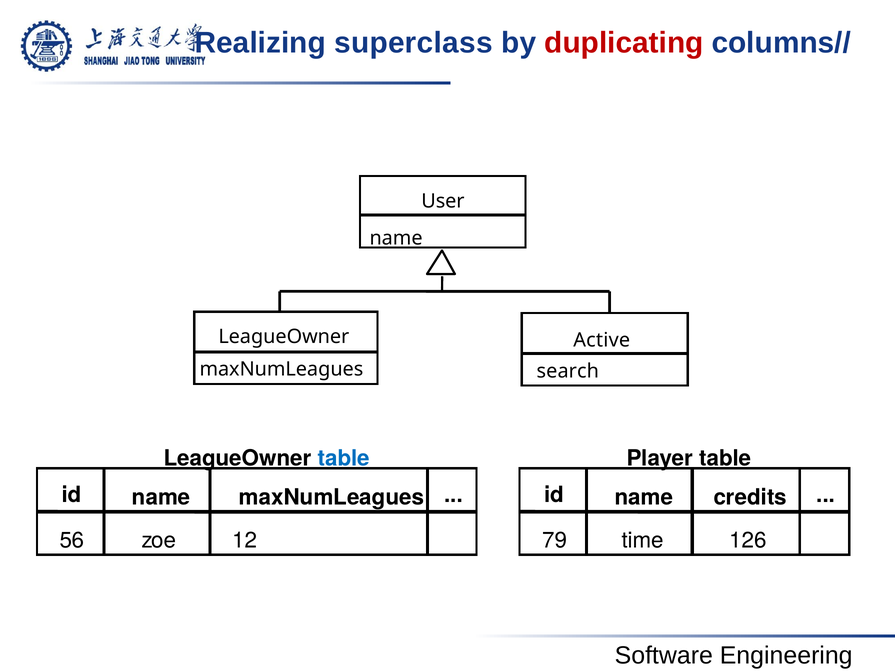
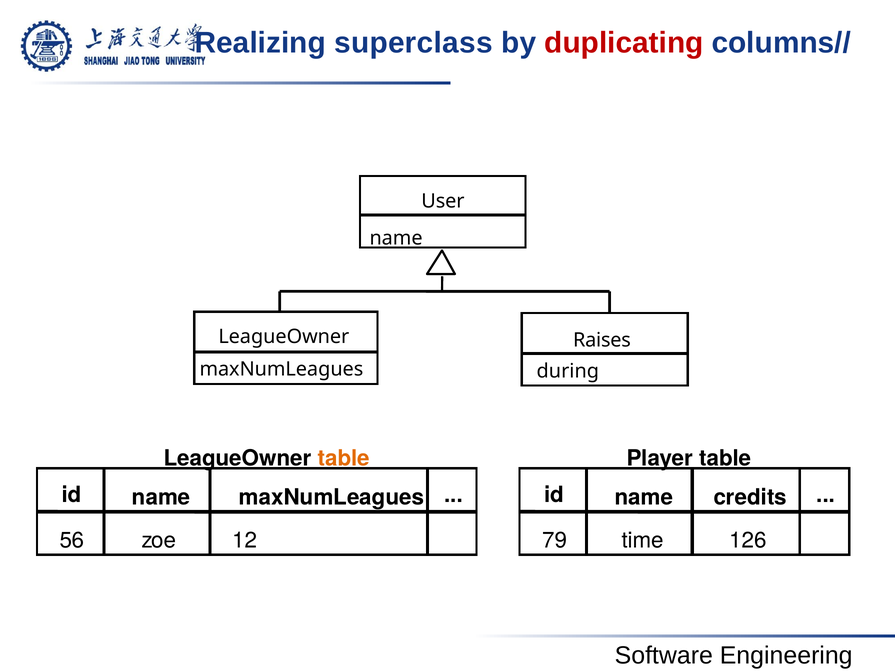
Active: Active -> Raises (602, 340)
search: search -> during (568, 371)
table colour: blue -> orange (344, 458)
